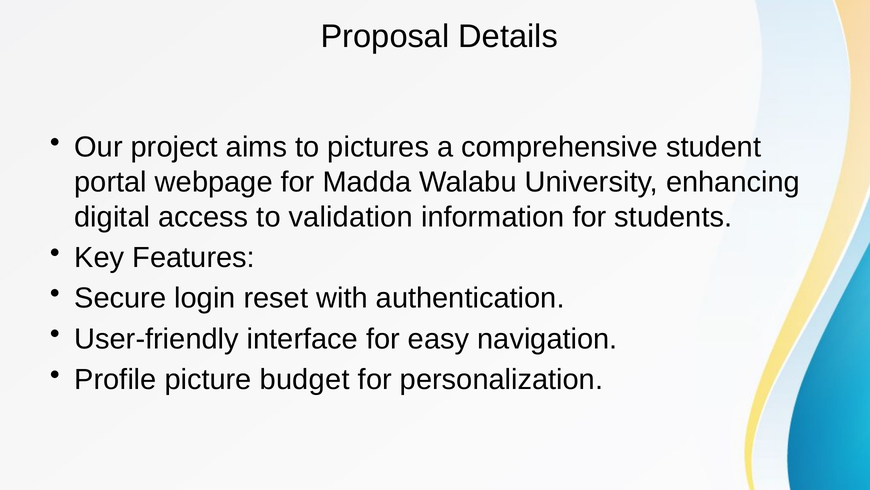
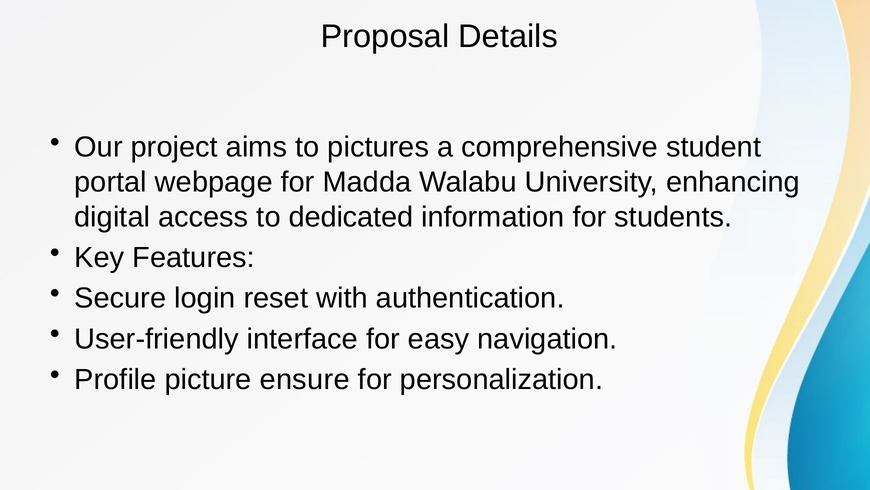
validation: validation -> dedicated (351, 217)
budget: budget -> ensure (305, 379)
